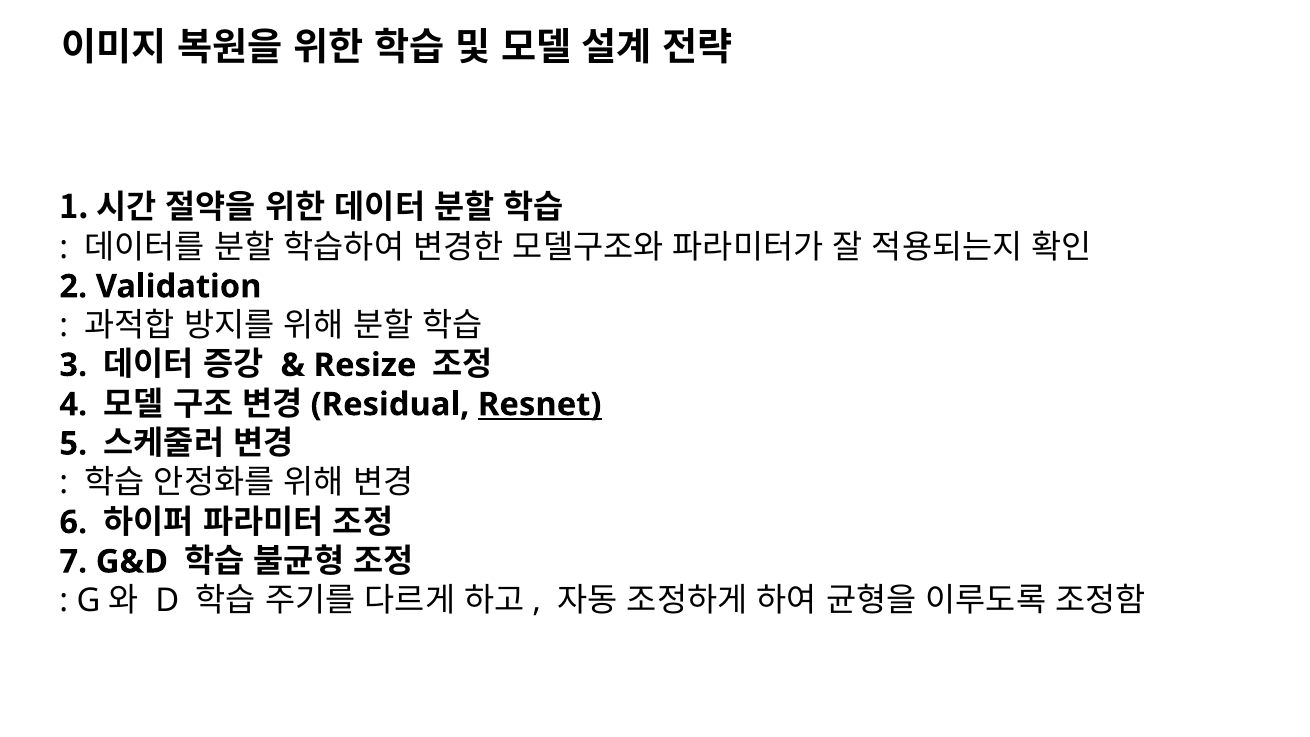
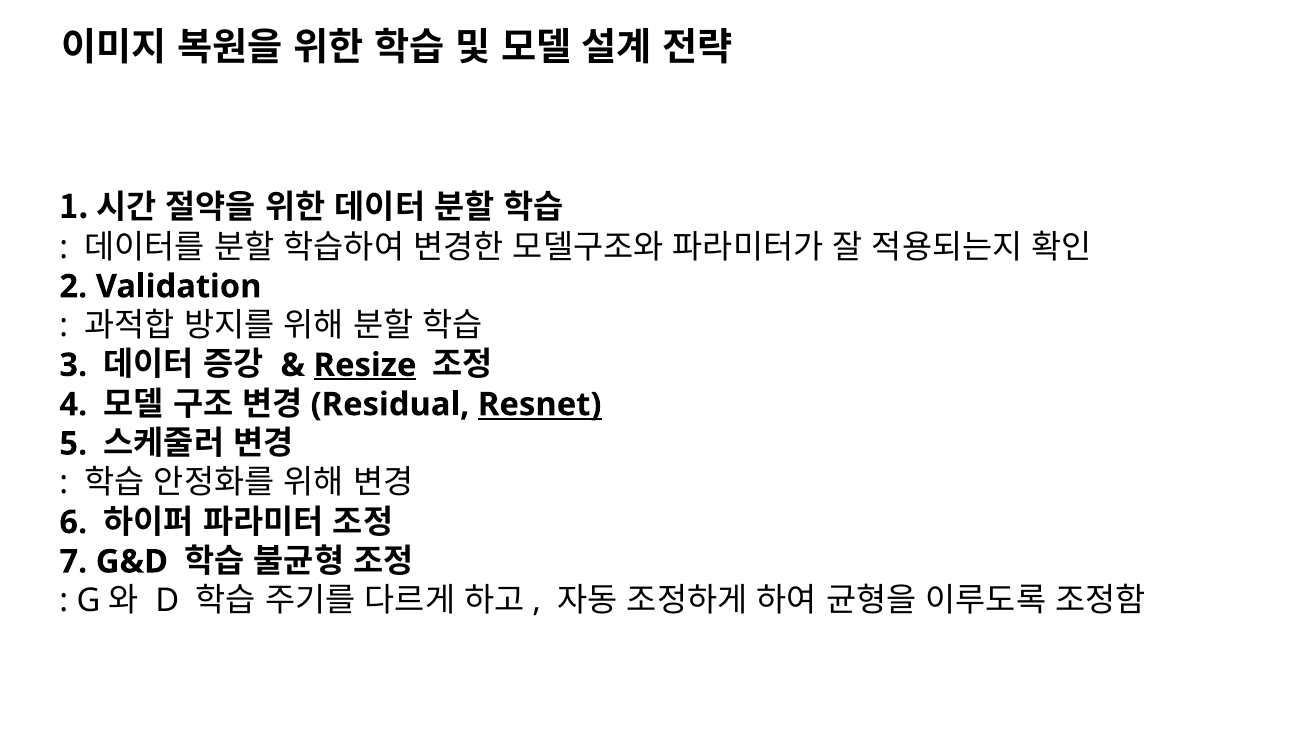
Resize underline: none -> present (365, 365)
